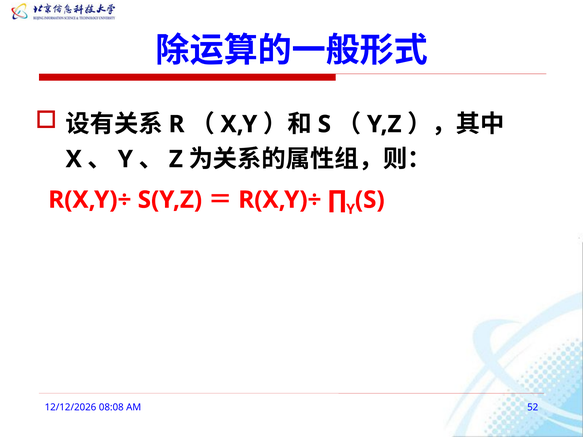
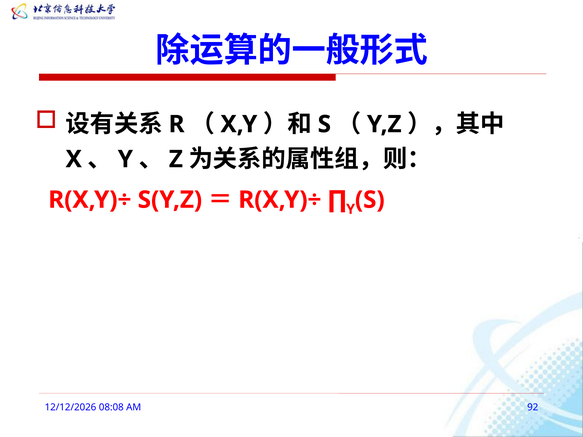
52: 52 -> 92 (533, 408)
